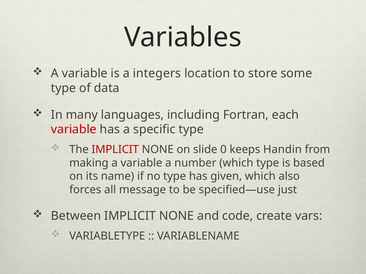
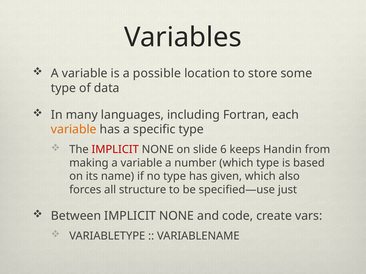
integers: integers -> possible (157, 74)
variable colour: red -> orange (74, 130)
0: 0 -> 6 (223, 150)
message: message -> structure (143, 190)
